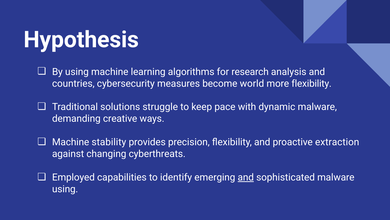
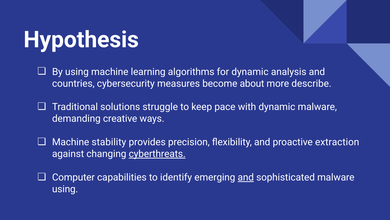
for research: research -> dynamic (250, 72)
world: world -> about (252, 83)
more flexibility: flexibility -> describe (311, 83)
cyberthreats underline: none -> present (157, 154)
Employed: Employed -> Computer (73, 177)
